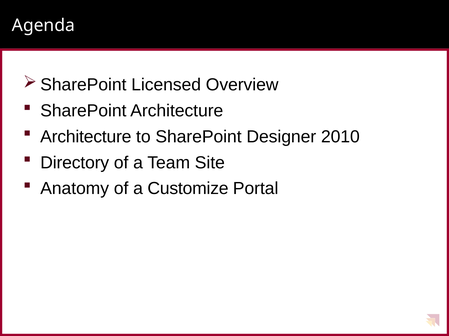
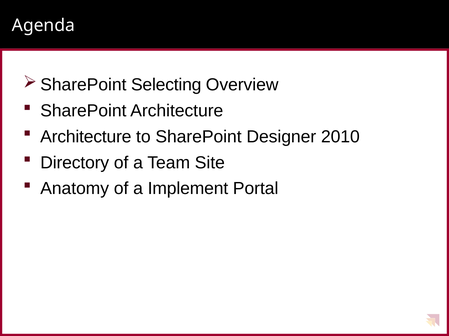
Licensed: Licensed -> Selecting (166, 85)
Customize: Customize -> Implement (188, 189)
